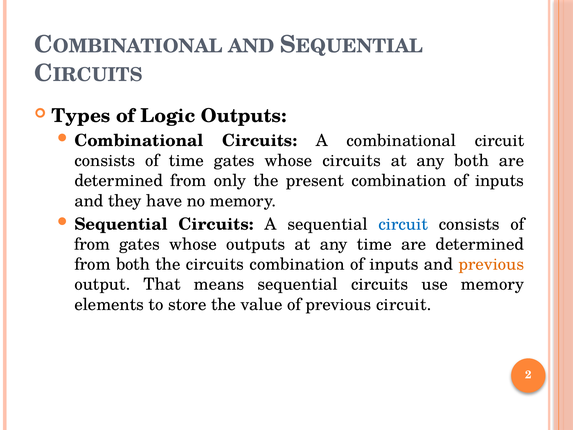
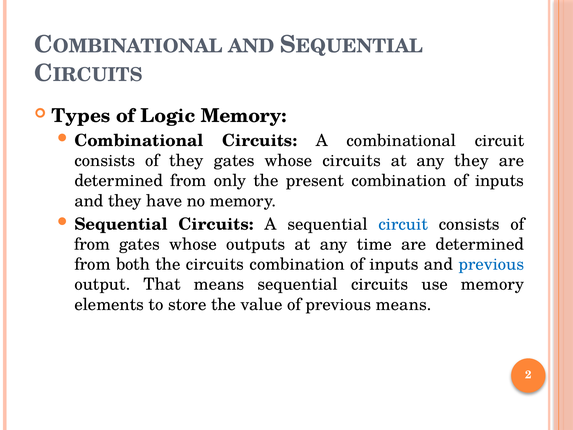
Logic Outputs: Outputs -> Memory (244, 116)
of time: time -> they (186, 161)
any both: both -> they (472, 161)
previous colour: orange -> blue (491, 264)
previous circuit: circuit -> means (404, 304)
